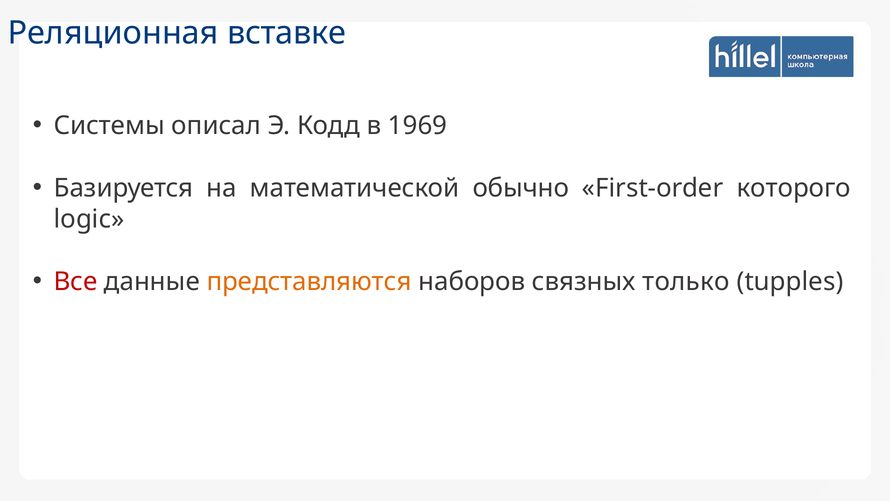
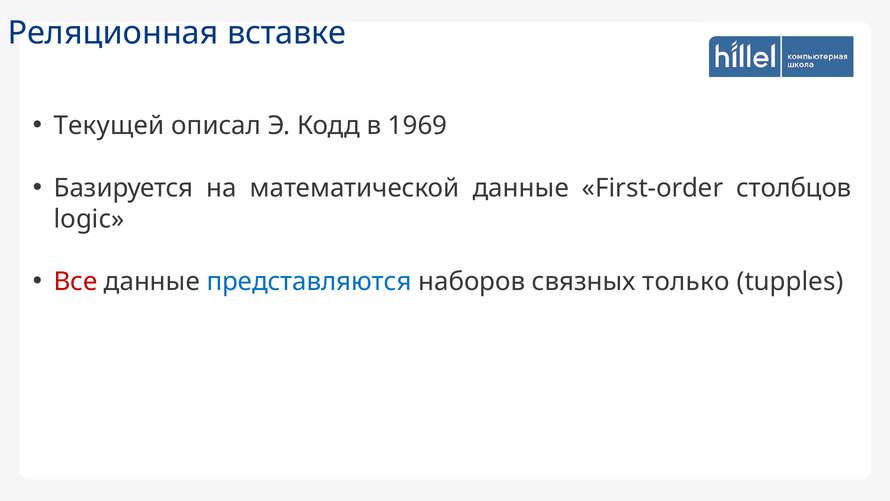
Системы: Системы -> Текущей (109, 126)
математической обычно: обычно -> данные (521, 188)
которого: которого -> столбцов (794, 188)
представляются colour: orange -> blue (309, 281)
